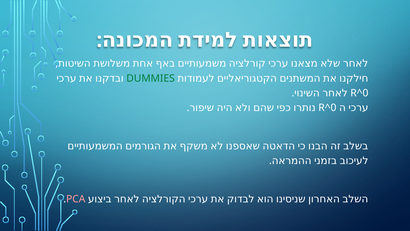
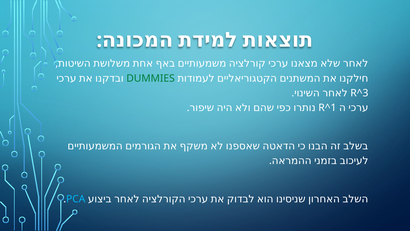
R^0: R^0 -> R^3 (359, 93)
R^0: R^0 -> R^1 (327, 108)
PCA colour: pink -> light blue (76, 199)
